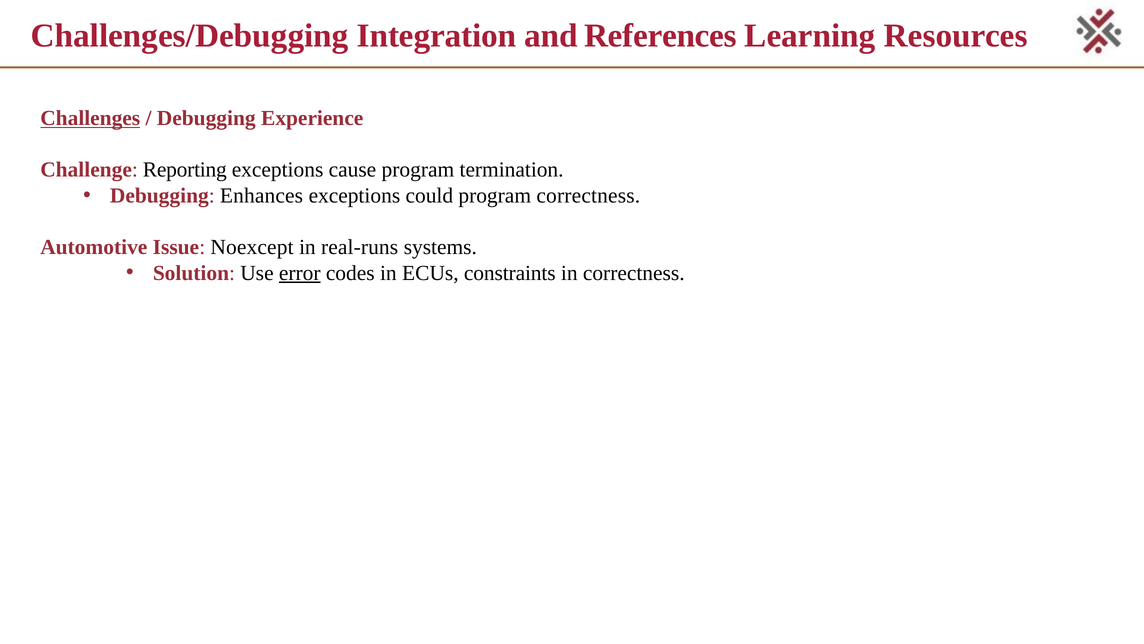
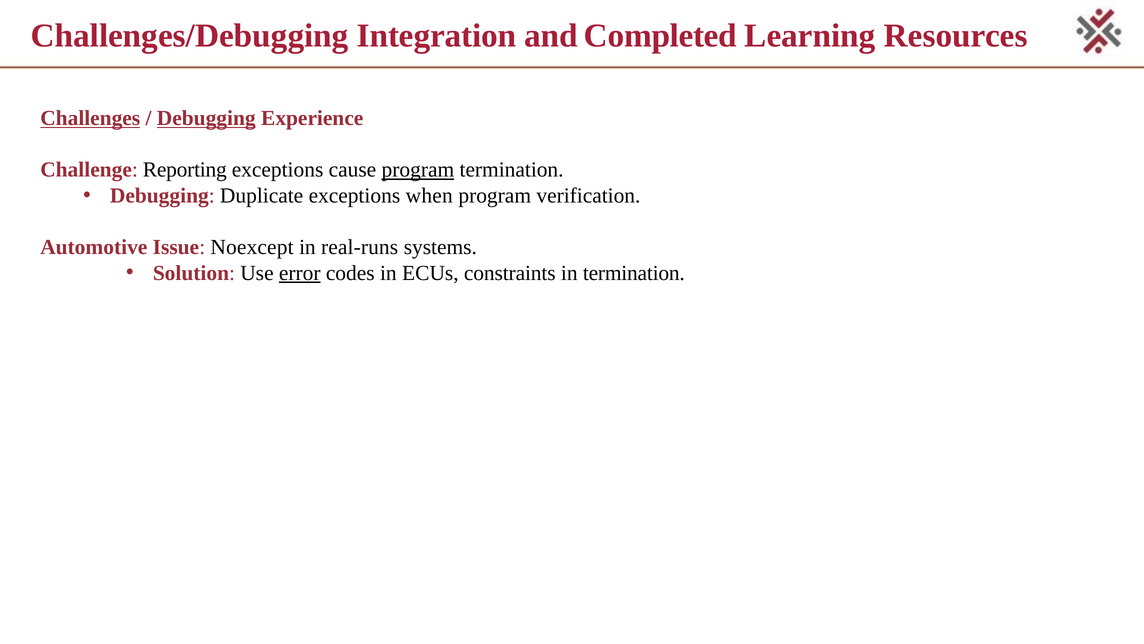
References: References -> Completed (660, 36)
Debugging underline: none -> present (206, 118)
program underline: none -> present (418, 170)
Enhances: Enhances -> Duplicate (262, 195)
could: could -> when (429, 195)
program correctness: correctness -> verification (588, 195)
in correctness: correctness -> termination (634, 273)
